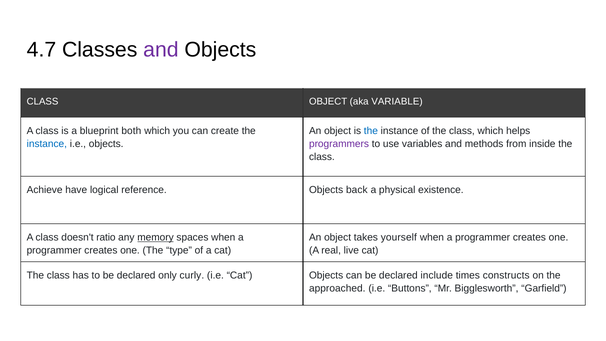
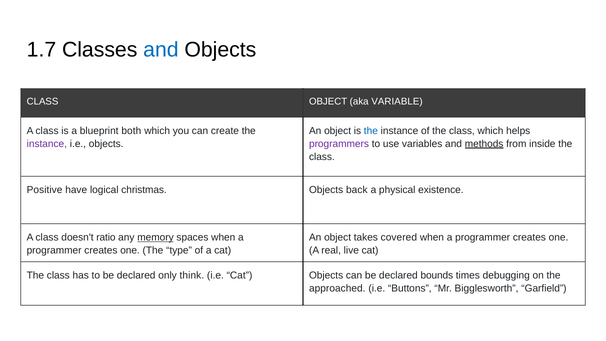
4.7: 4.7 -> 1.7 (41, 50)
and colour: purple -> blue (161, 50)
instance colour: blue -> purple (47, 144)
methods underline: none -> present (484, 144)
Achieve: Achieve -> Positive (45, 190)
reference: reference -> christmas (144, 190)
yourself: yourself -> covered (399, 237)
curly: curly -> think (192, 275)
include: include -> bounds (437, 275)
constructs: constructs -> debugging (506, 275)
